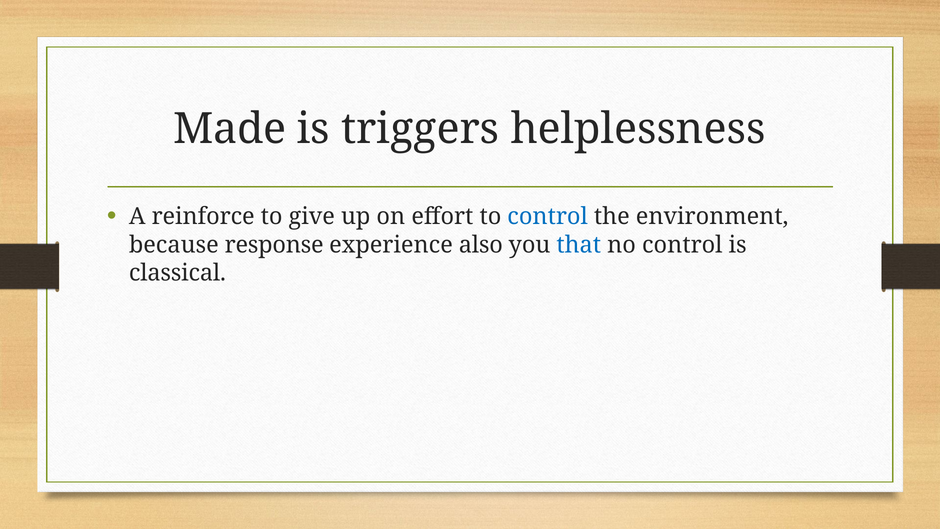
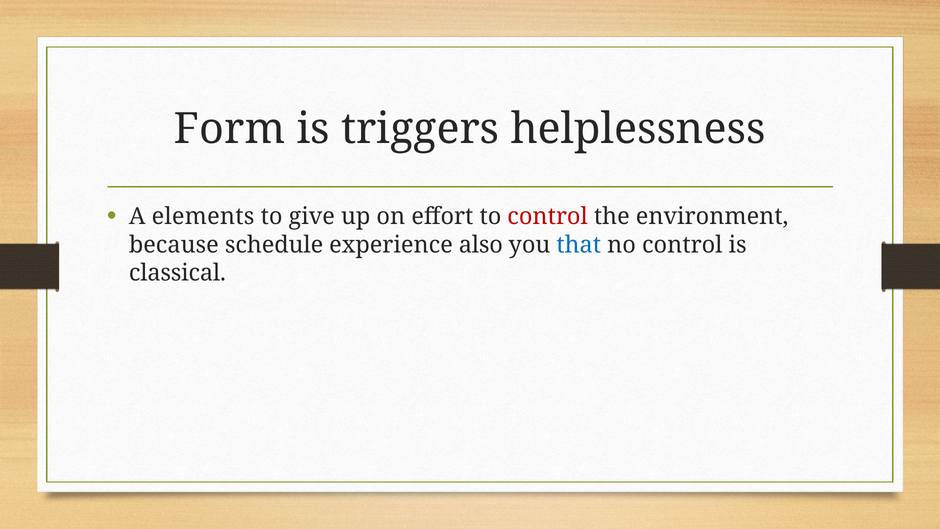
Made: Made -> Form (229, 129)
reinforce: reinforce -> elements (203, 216)
control colour: blue -> red (548, 216)
response: response -> schedule (274, 245)
